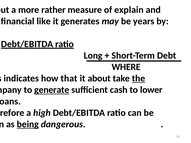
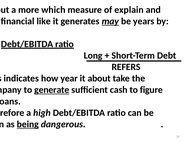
rather: rather -> which (53, 10)
may underline: none -> present (110, 21)
WHERE: WHERE -> REFERS (126, 67)
that: that -> year (69, 79)
the underline: present -> none (139, 79)
lower: lower -> figure (151, 90)
